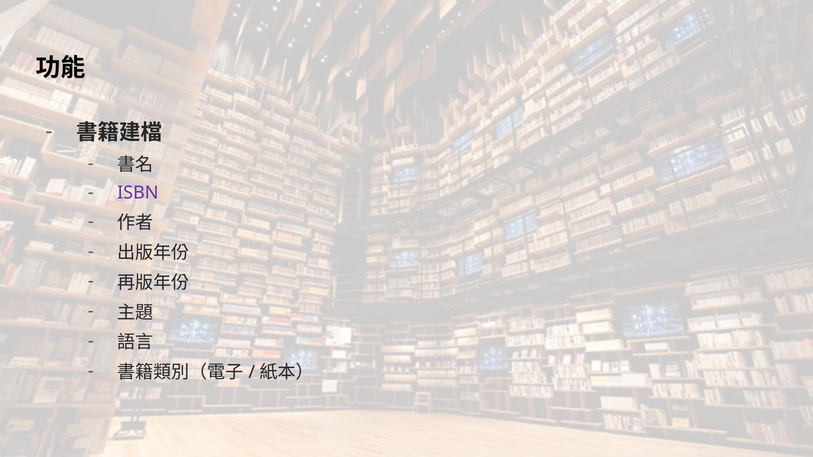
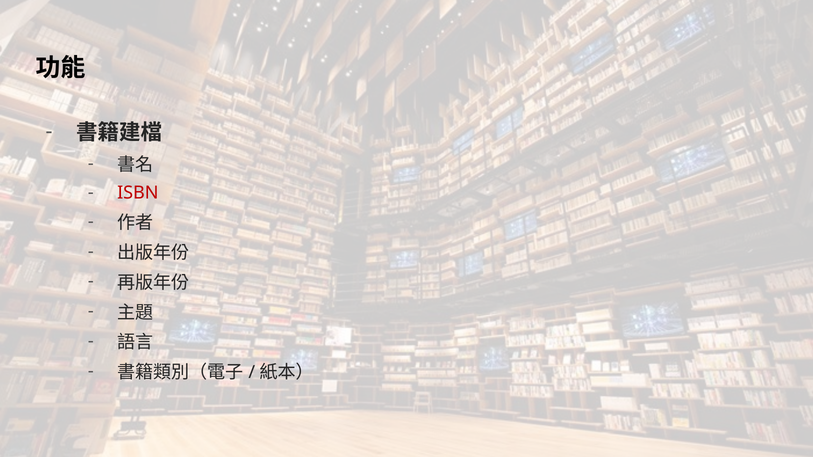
ISBN colour: purple -> red (138, 193)
